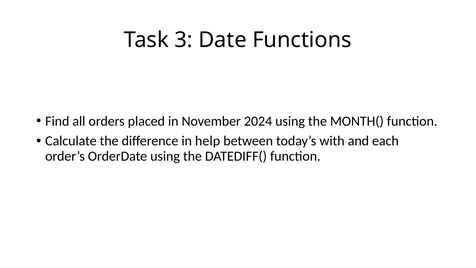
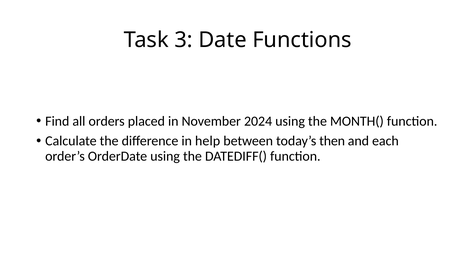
with: with -> then (332, 141)
